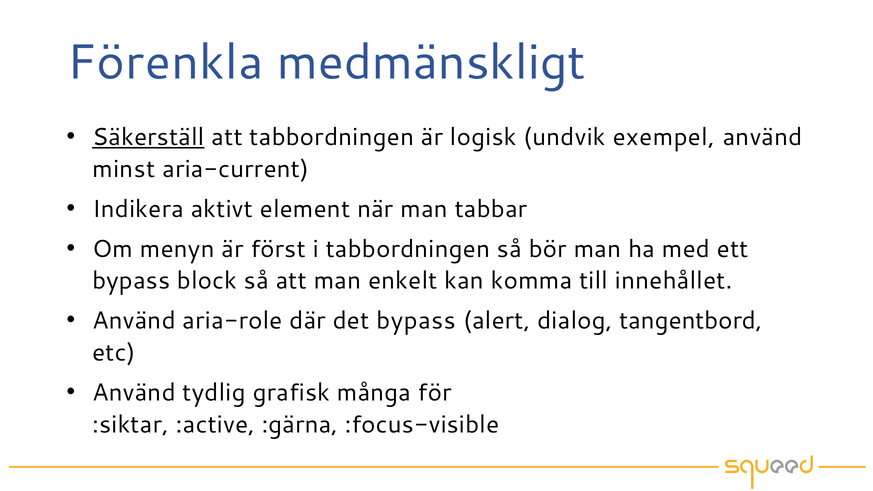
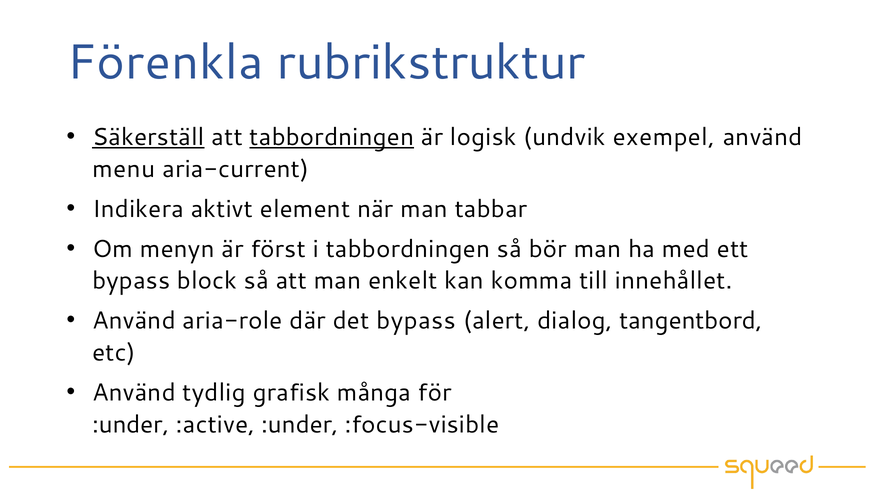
medmänskligt: medmänskligt -> rubrikstruktur (431, 63)
tabbordningen underline: none -> present (332, 137)
minst: minst -> menu (124, 169)
:siktar: :siktar -> :under (131, 424)
:active :gärna: :gärna -> :under (300, 424)
